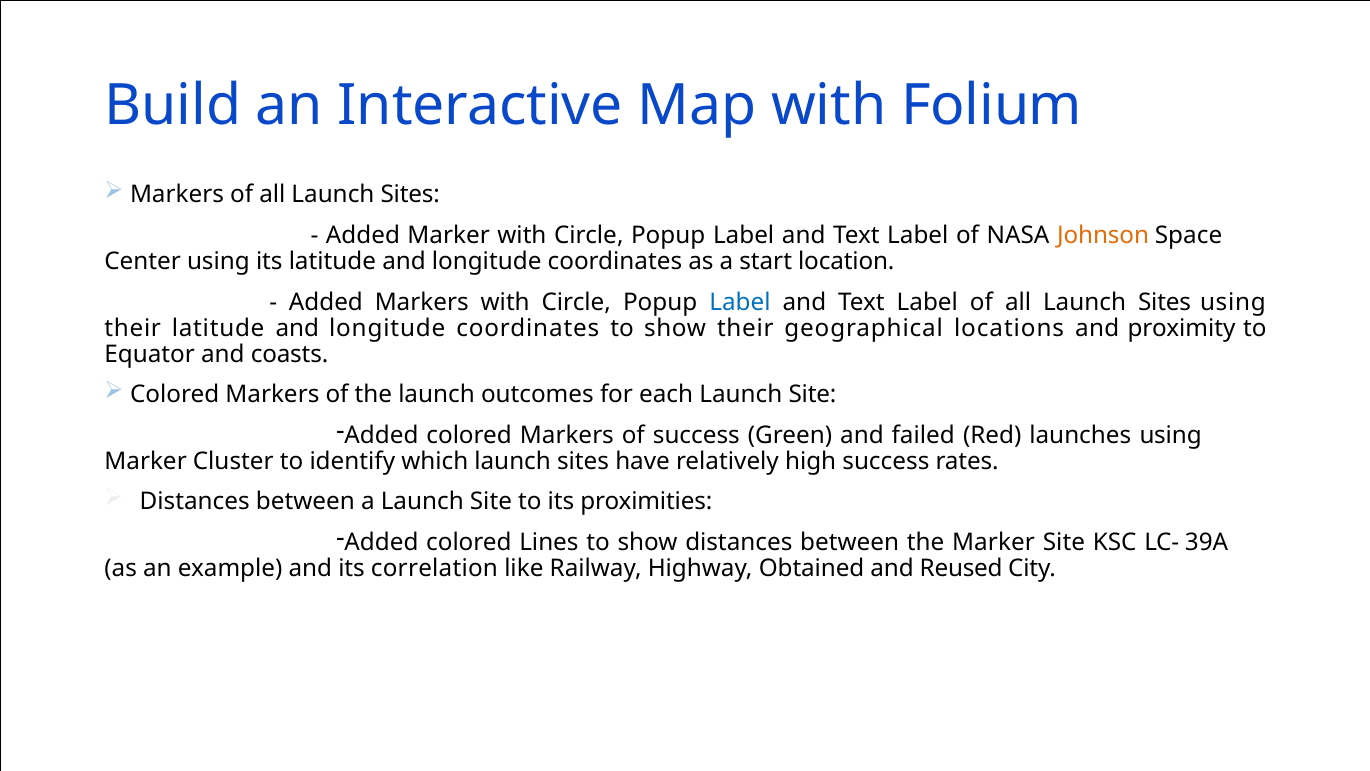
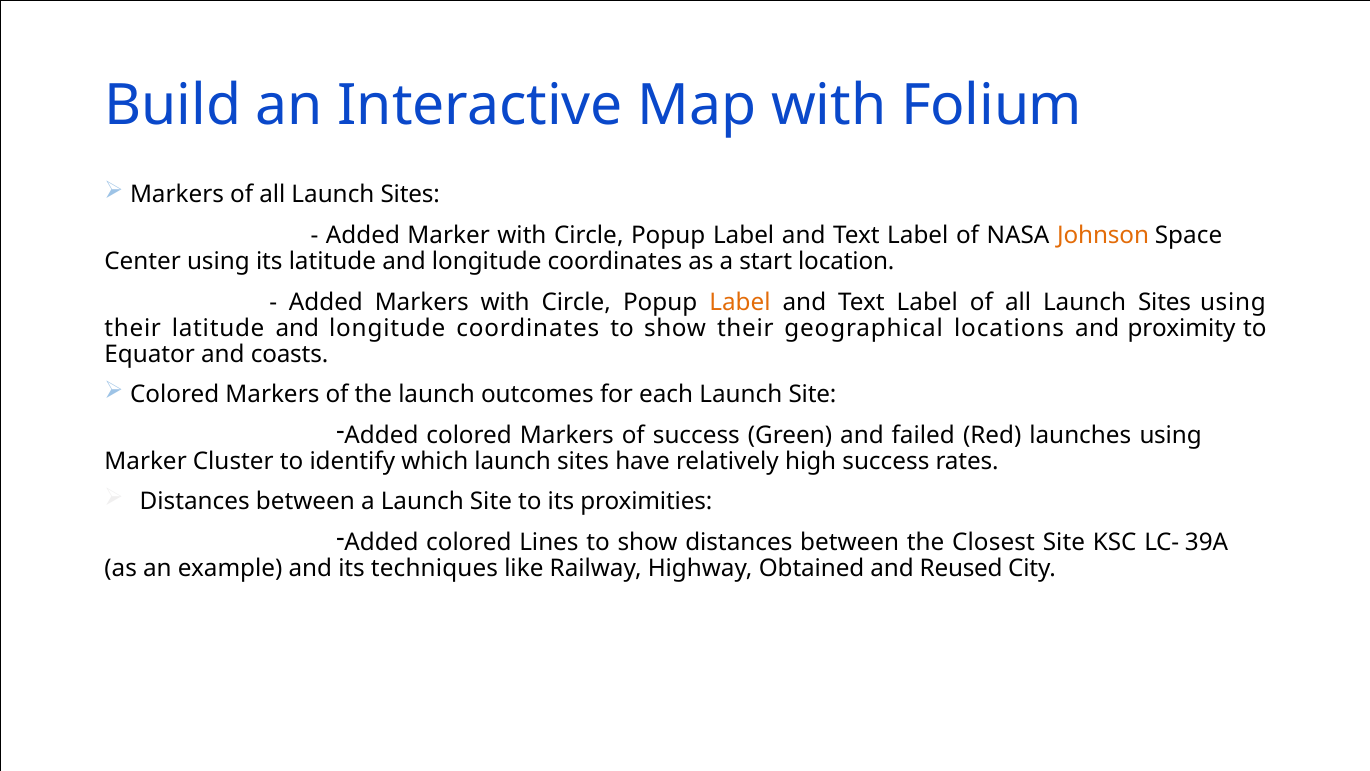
Label colour: blue -> orange (740, 302)
the Marker: Marker -> Closest (994, 542)
correlation: correlation -> techniques (434, 569)
